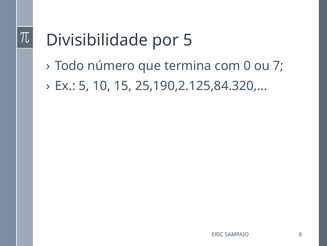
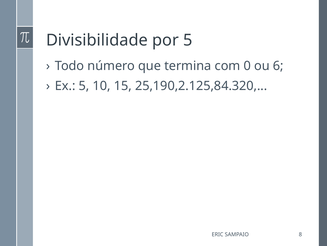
7: 7 -> 6 (278, 66)
